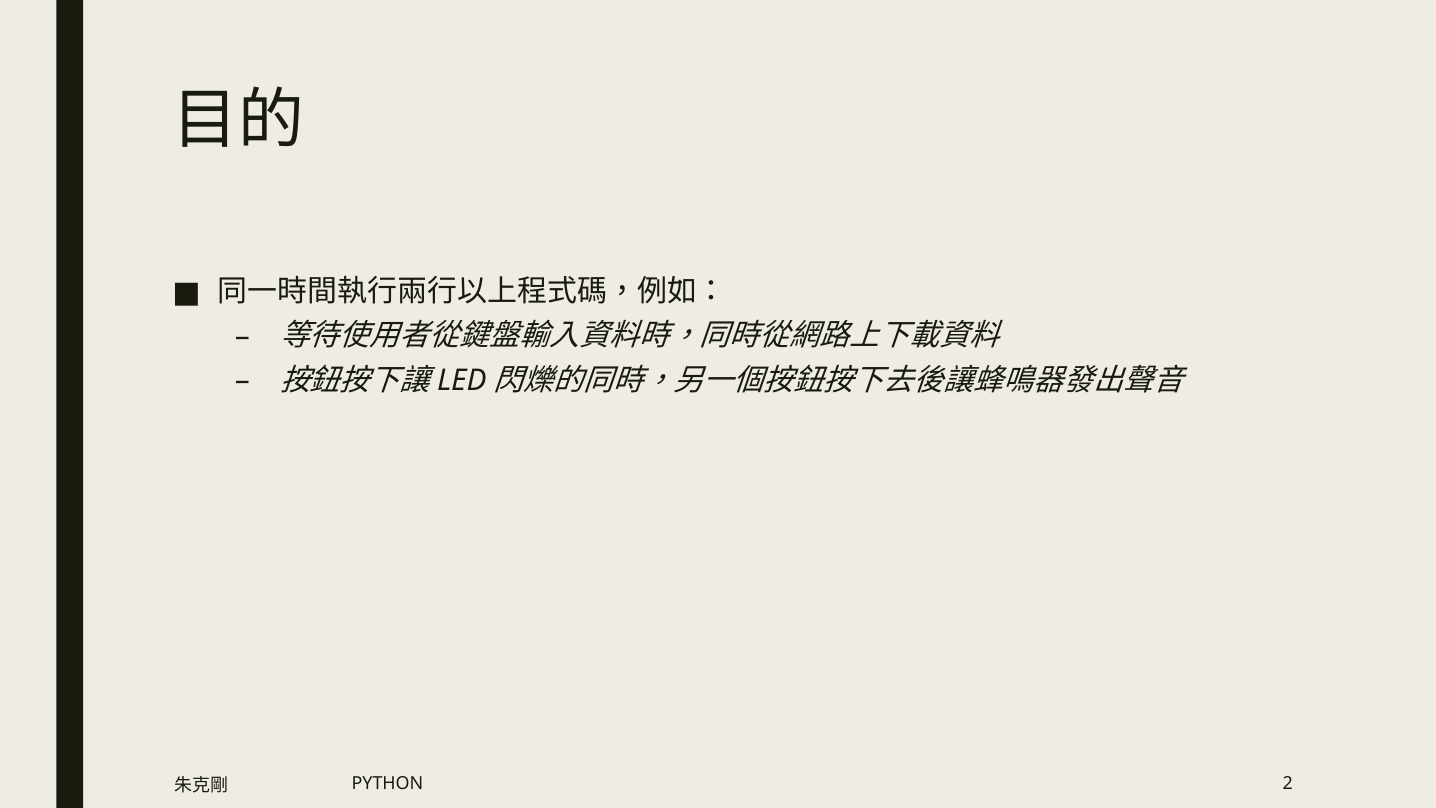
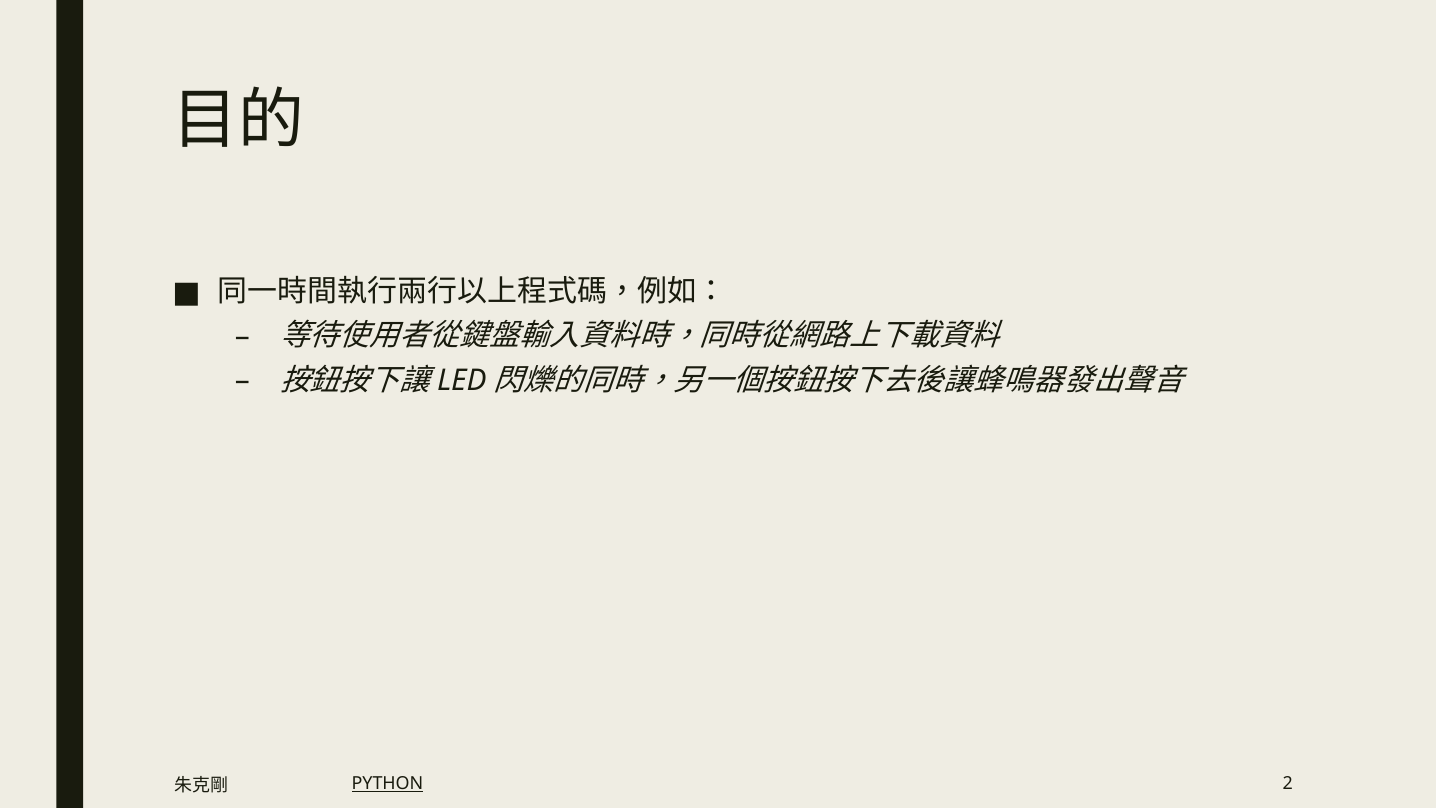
PYTHON underline: none -> present (387, 784)
